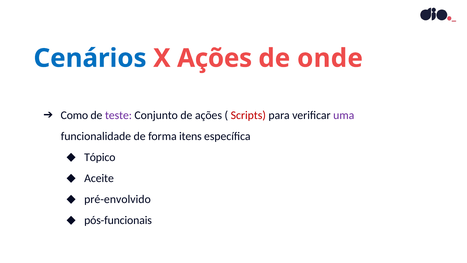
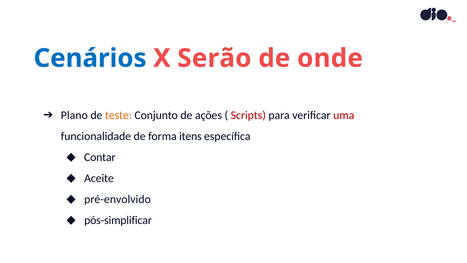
X Ações: Ações -> Serão (214, 58)
Como: Como -> Plano (74, 115)
teste colour: purple -> orange (118, 115)
uma colour: purple -> red (344, 115)
Tópico: Tópico -> Contar (100, 157)
pós-funcionais: pós-funcionais -> pós-simplificar (118, 220)
